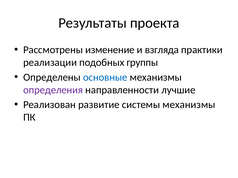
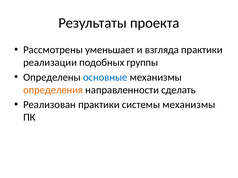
изменение: изменение -> уменьшает (110, 50)
определения colour: purple -> orange (53, 90)
лучшие: лучшие -> сделать (179, 90)
Реализован развитие: развитие -> практики (99, 105)
